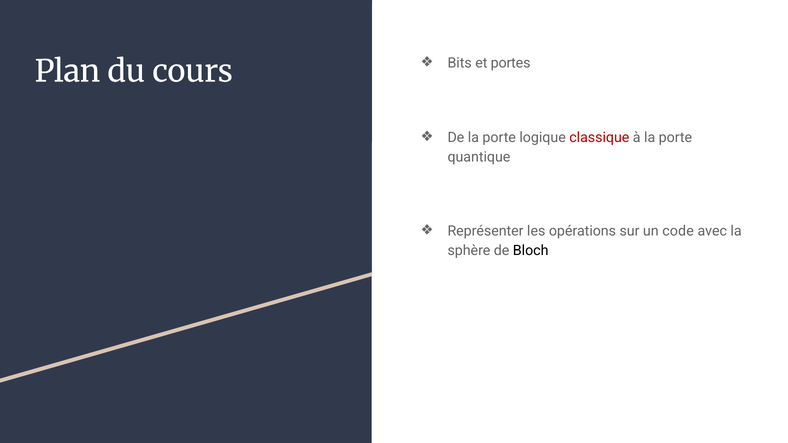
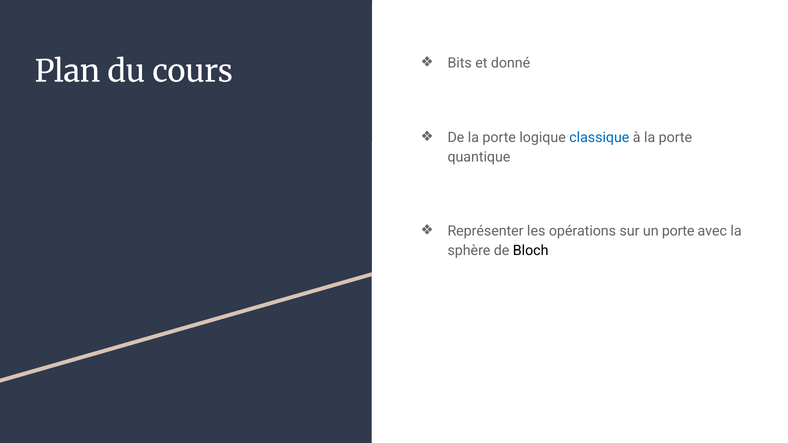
portes: portes -> donné (511, 63)
classique colour: red -> blue (599, 137)
un code: code -> porte (678, 231)
